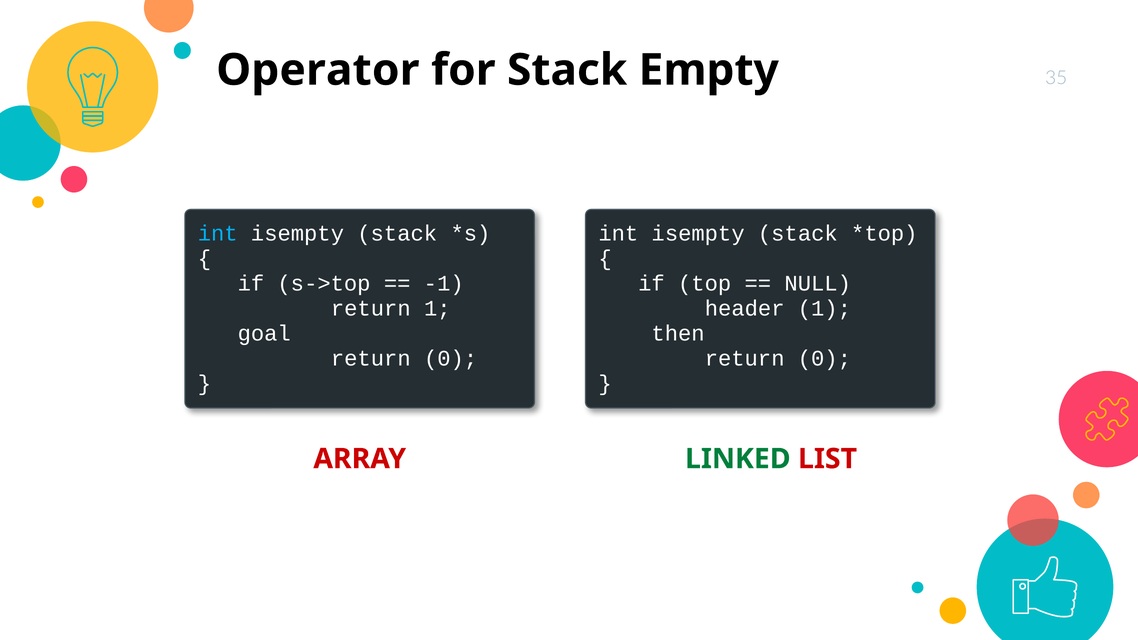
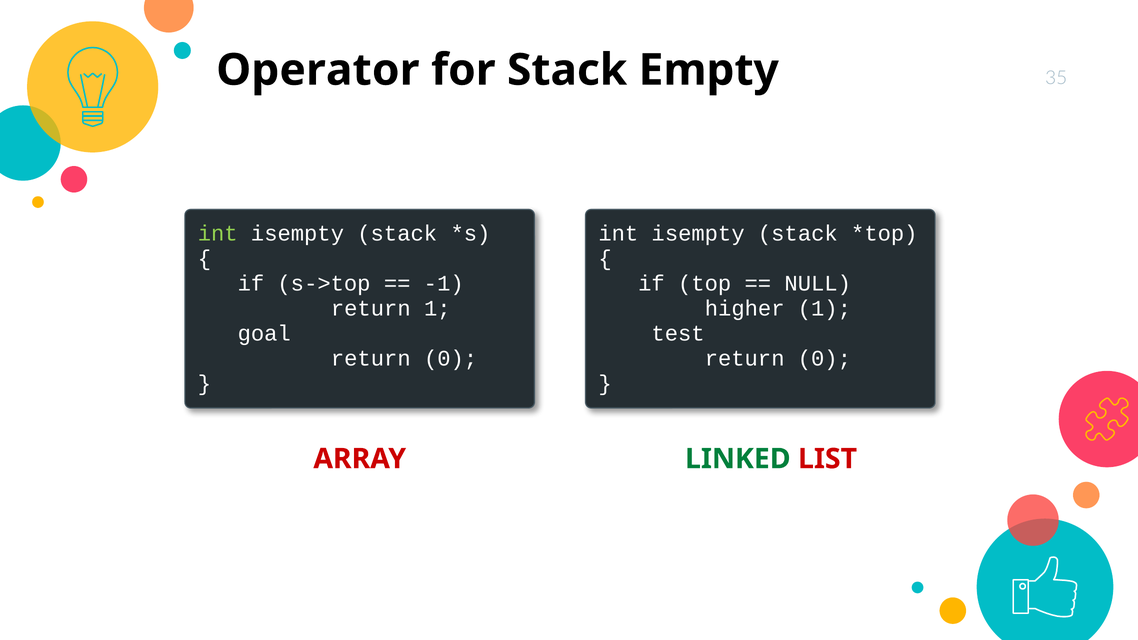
int colour: light blue -> light green (218, 233)
header: header -> higher (745, 309)
then: then -> test (678, 334)
